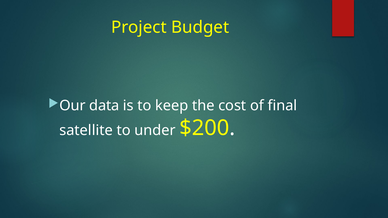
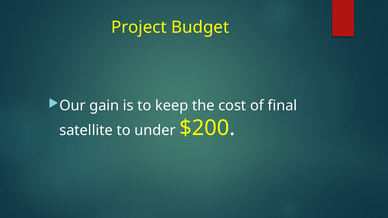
data: data -> gain (104, 106)
